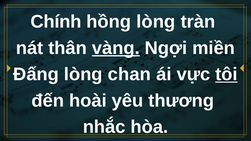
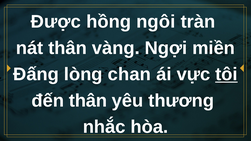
Chính: Chính -> Được (56, 22)
hồng lòng: lòng -> ngôi (156, 22)
vàng underline: present -> none (116, 48)
đến hoài: hoài -> thân (88, 101)
